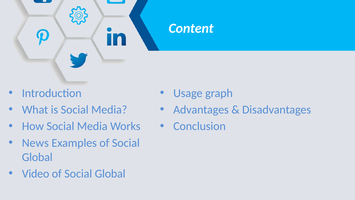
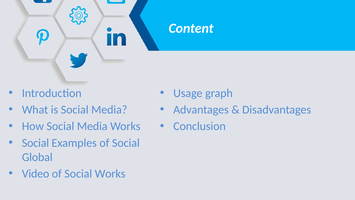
News: News -> Social (35, 143)
Global: Global -> Works (110, 173)
